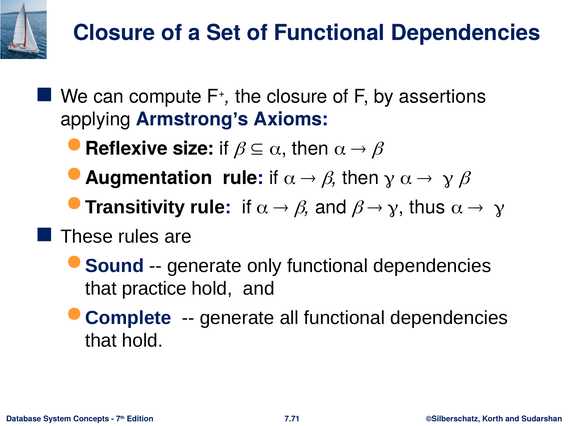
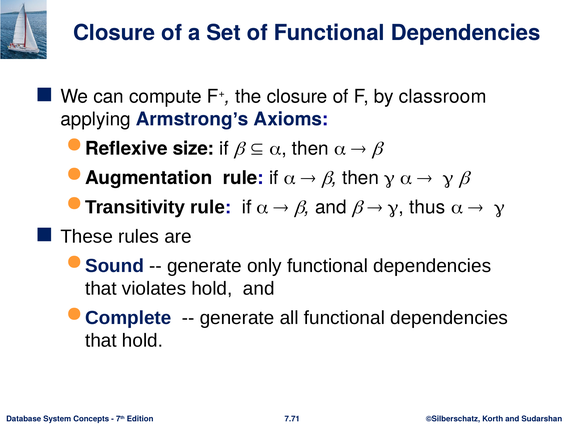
assertions: assertions -> classroom (443, 97)
practice: practice -> violates (154, 289)
